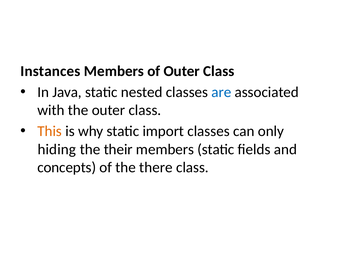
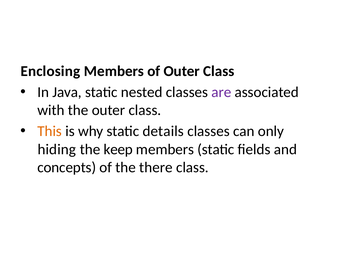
Instances: Instances -> Enclosing (50, 71)
are colour: blue -> purple (221, 92)
import: import -> details (163, 131)
their: their -> keep (118, 149)
